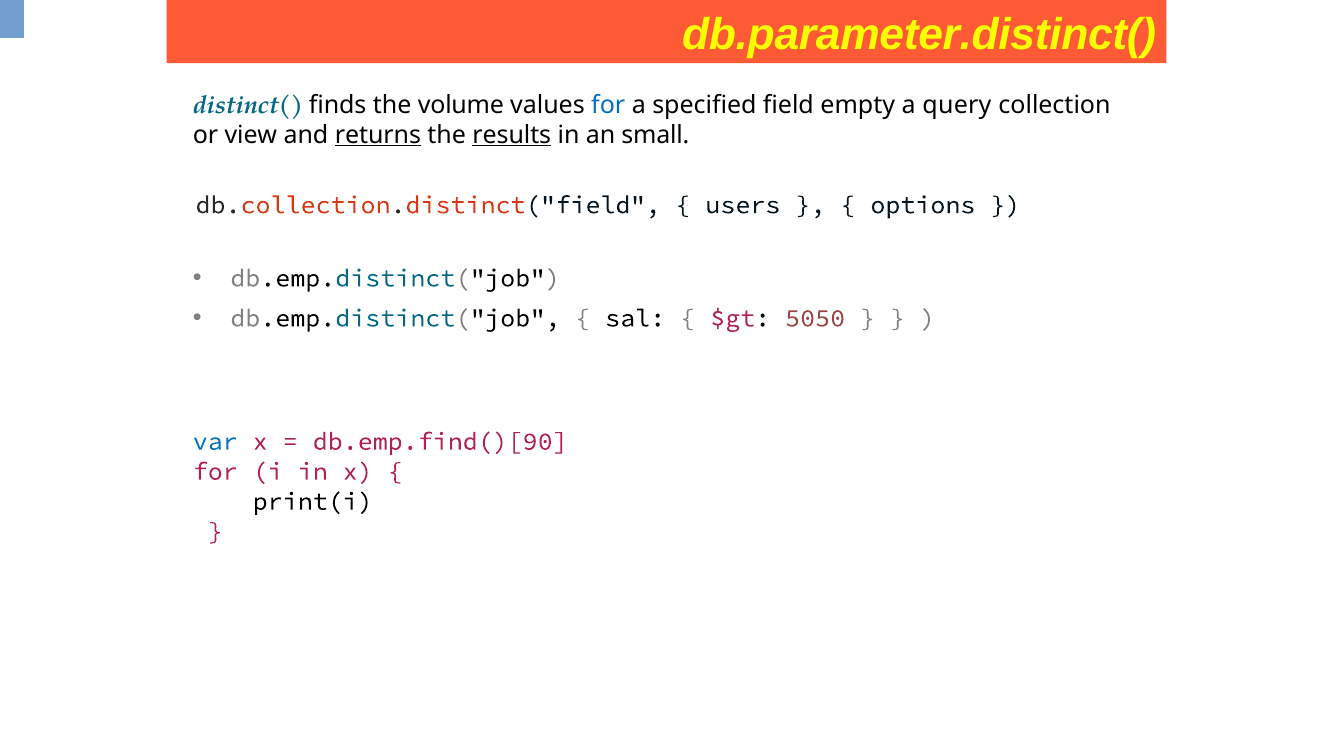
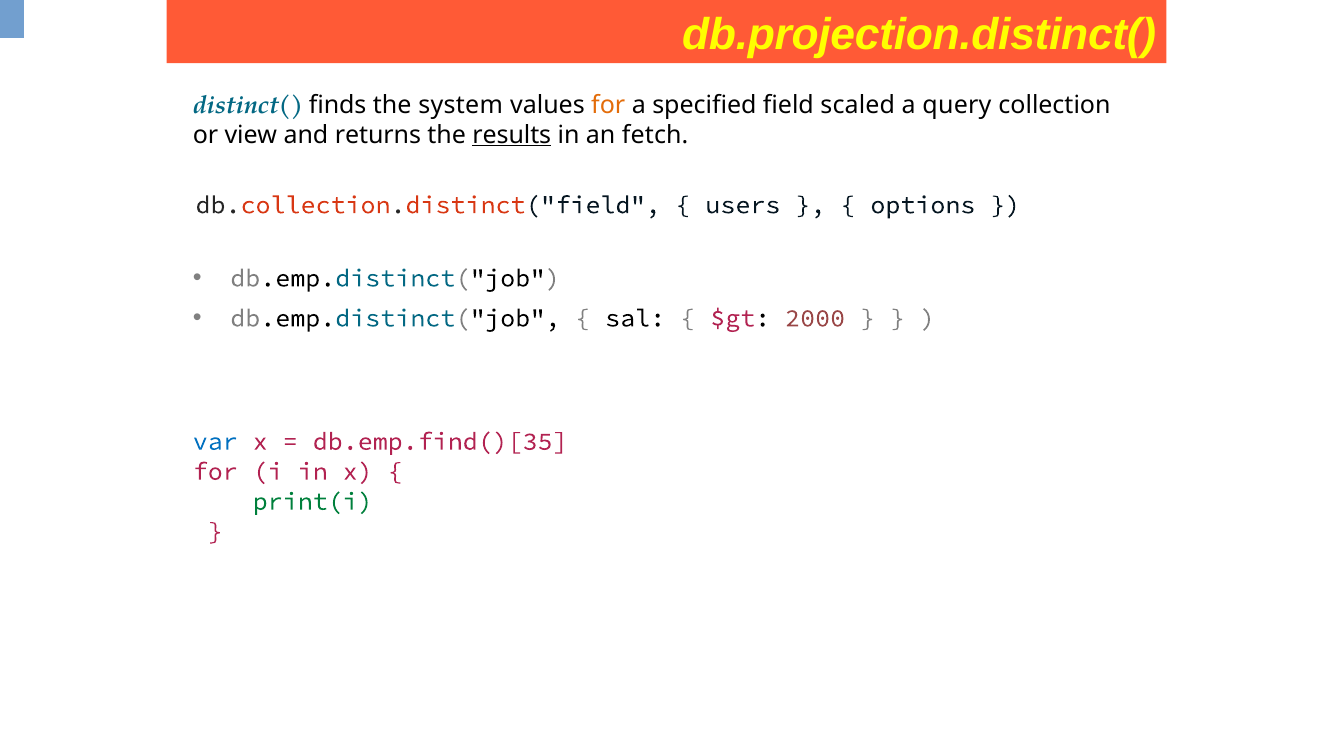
db.parameter.distinct(: db.parameter.distinct( -> db.projection.distinct( (919, 35)
volume: volume -> system (461, 105)
for colour: blue -> orange (608, 105)
empty: empty -> scaled (858, 105)
returns underline: present -> none (378, 135)
small: small -> fetch (655, 135)
5050: 5050 -> 2000 (815, 318)
db.emp.find()[90: db.emp.find()[90 -> db.emp.find()[35 (440, 441)
print(i colour: black -> green (313, 501)
